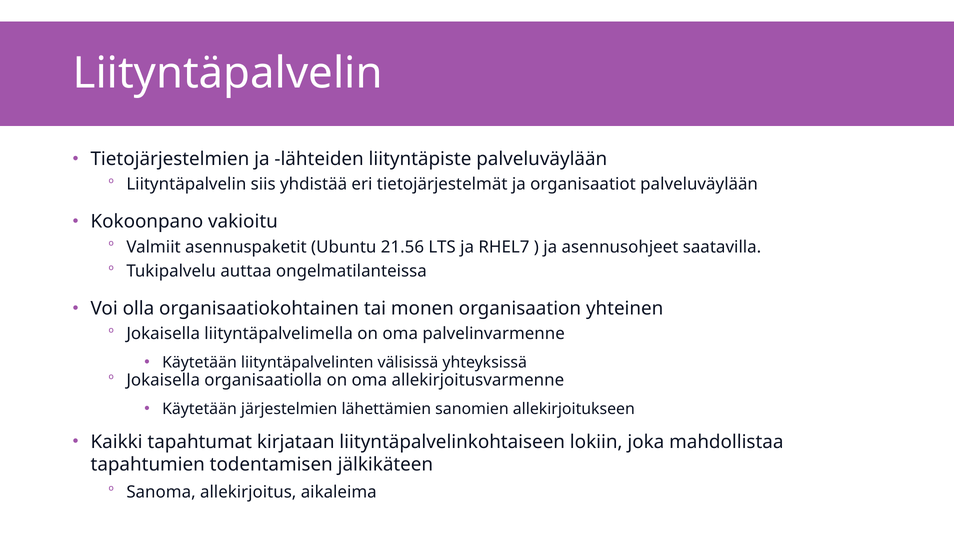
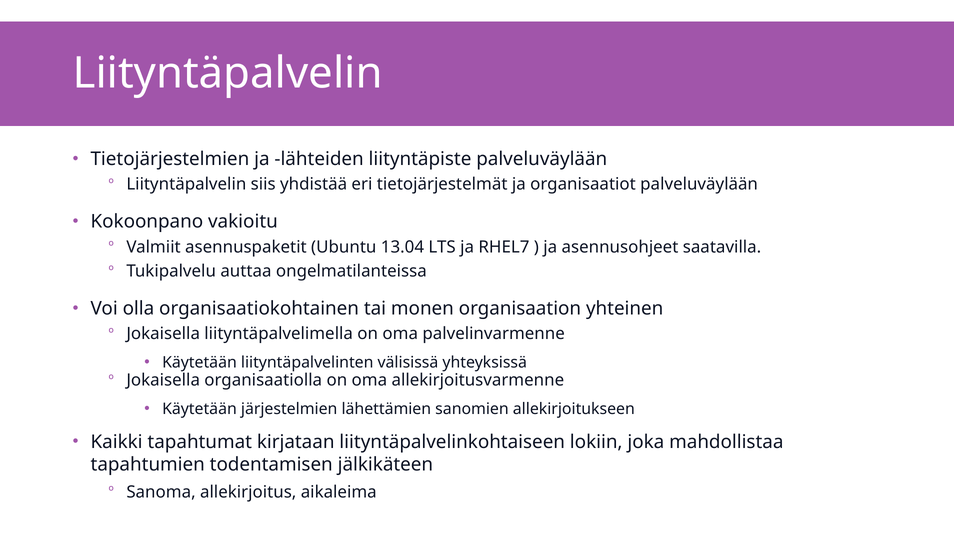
21.56: 21.56 -> 13.04 (402, 247)
